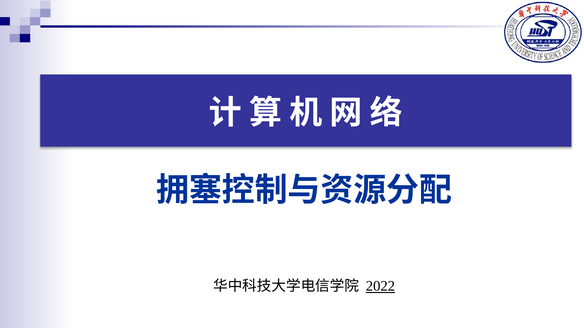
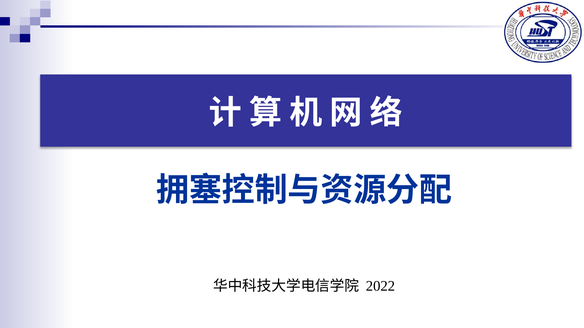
2022 underline: present -> none (380, 287)
